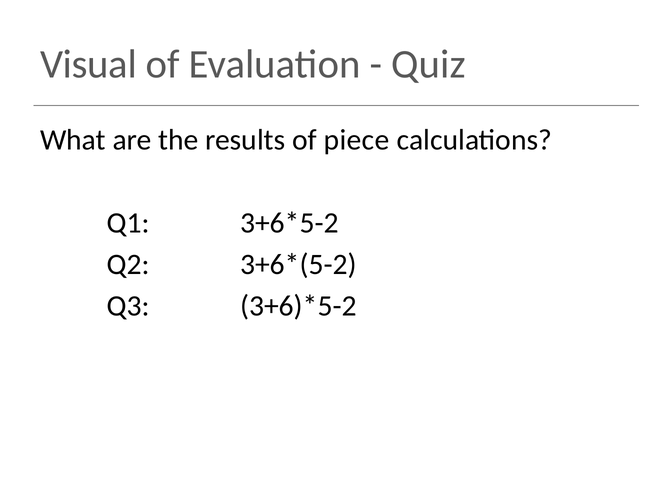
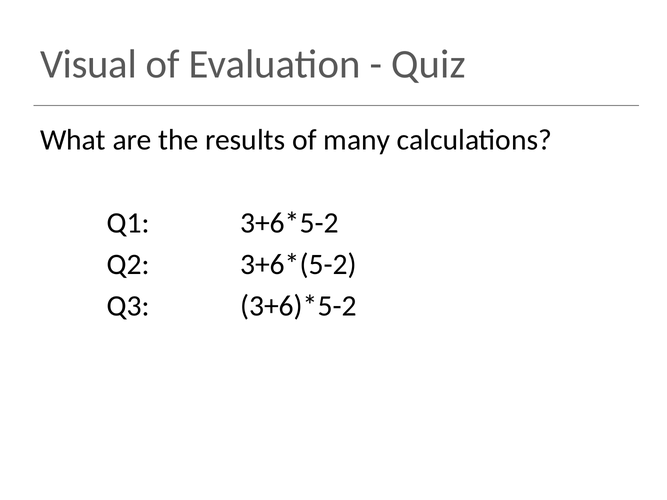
piece: piece -> many (357, 140)
